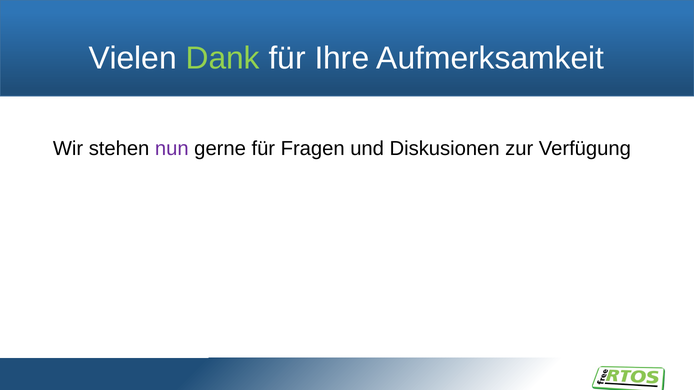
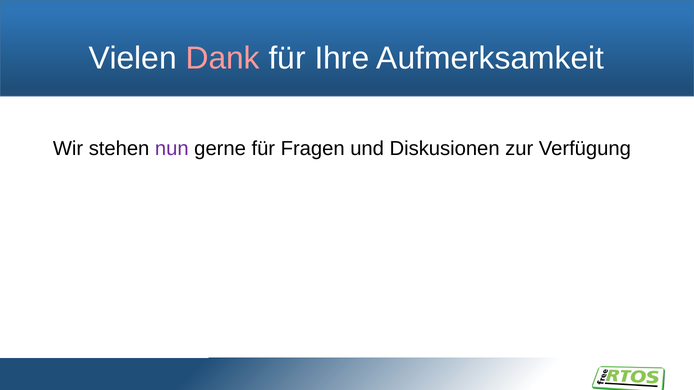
Dank colour: light green -> pink (223, 58)
